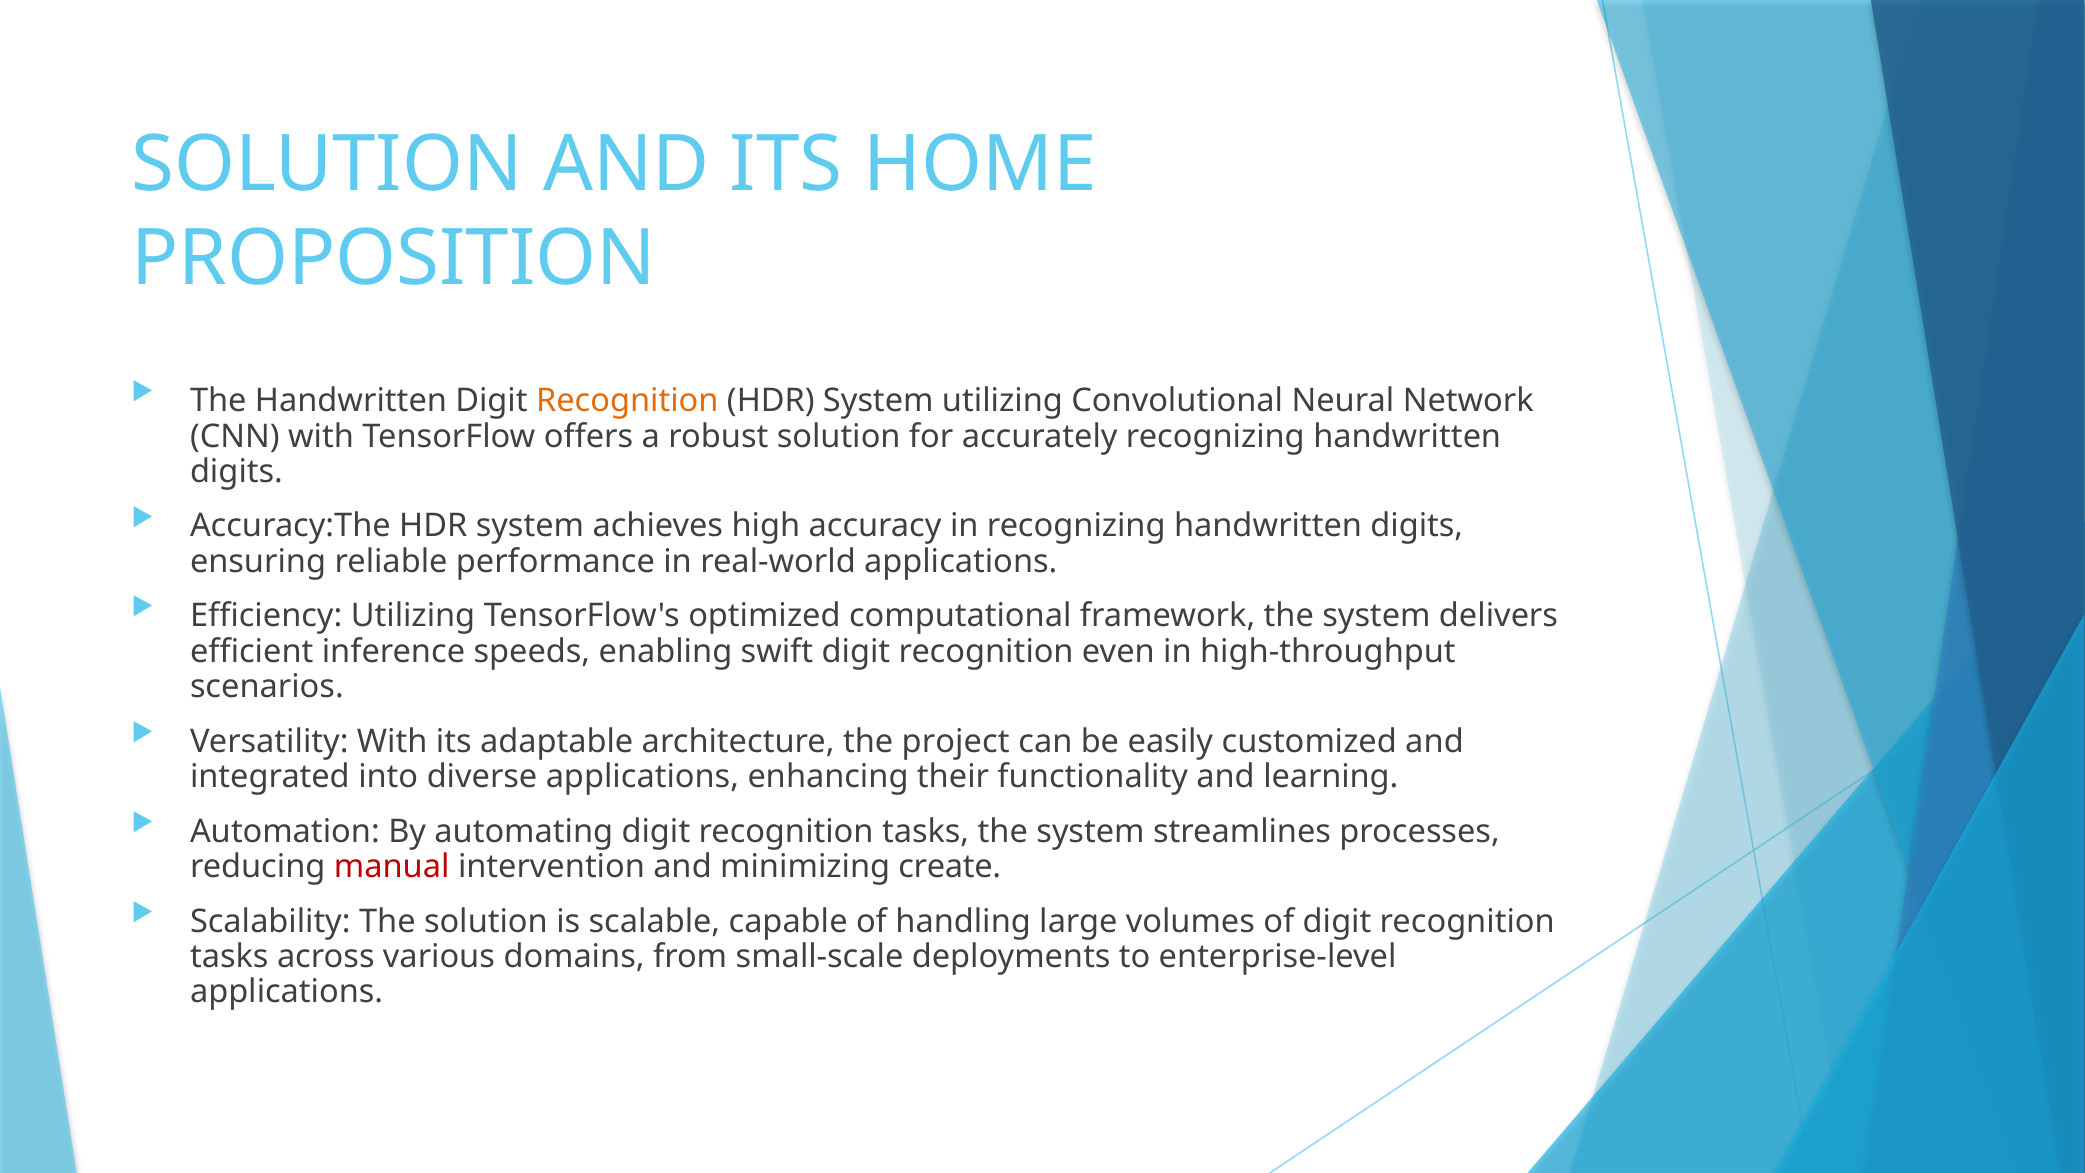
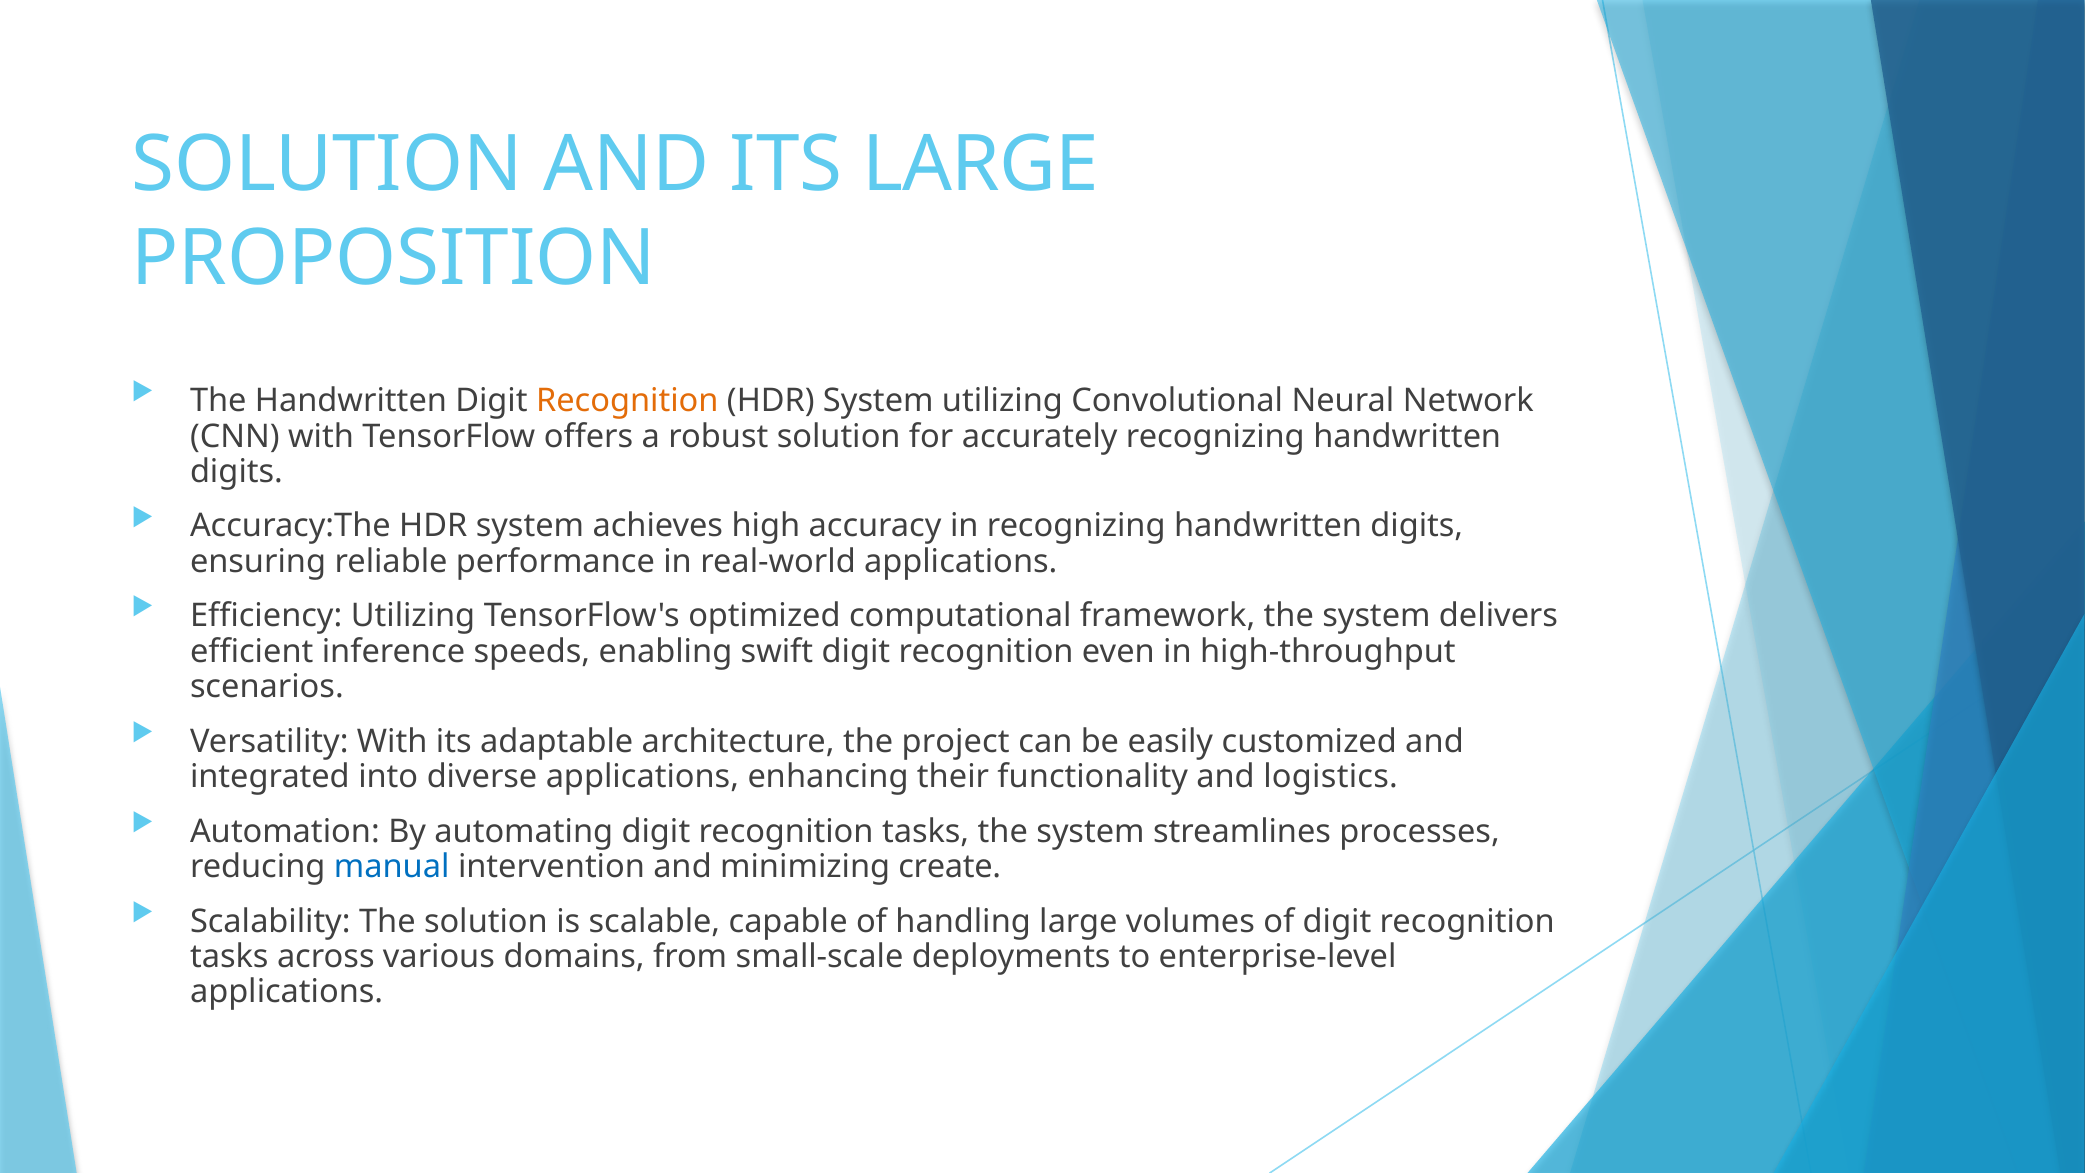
ITS HOME: HOME -> LARGE (981, 164)
learning: learning -> logistics (1331, 776)
manual colour: red -> blue (392, 866)
